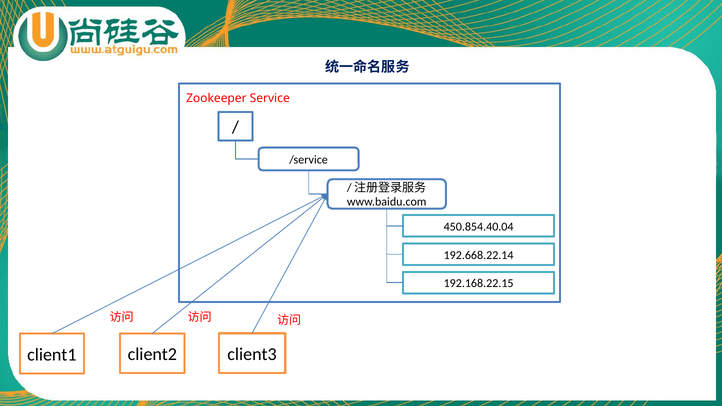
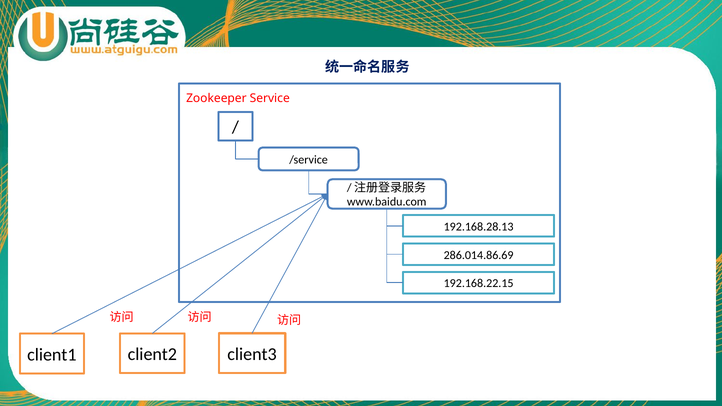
450.854.40.04: 450.854.40.04 -> 192.168.28.13 (479, 227)
192.668.22.14: 192.668.22.14 -> 286.014.86.69 (479, 255)
